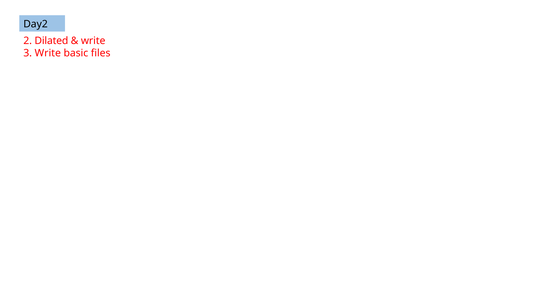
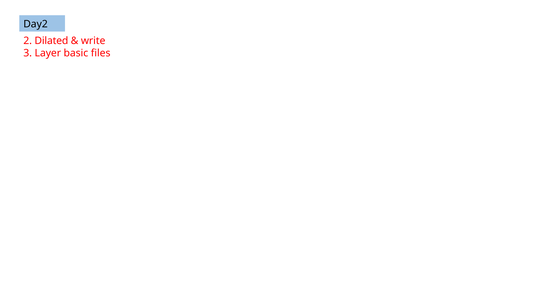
3 Write: Write -> Layer (48, 53)
